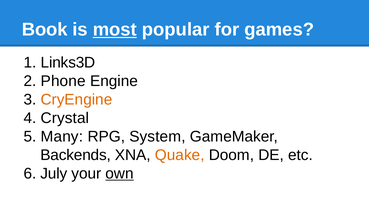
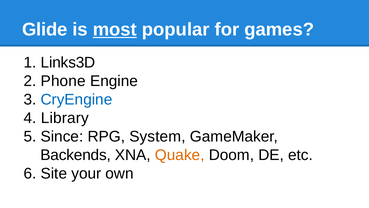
Book: Book -> Glide (45, 29)
CryEngine colour: orange -> blue (76, 99)
Crystal: Crystal -> Library (65, 118)
Many: Many -> Since (62, 136)
July: July -> Site (54, 173)
own underline: present -> none (120, 173)
